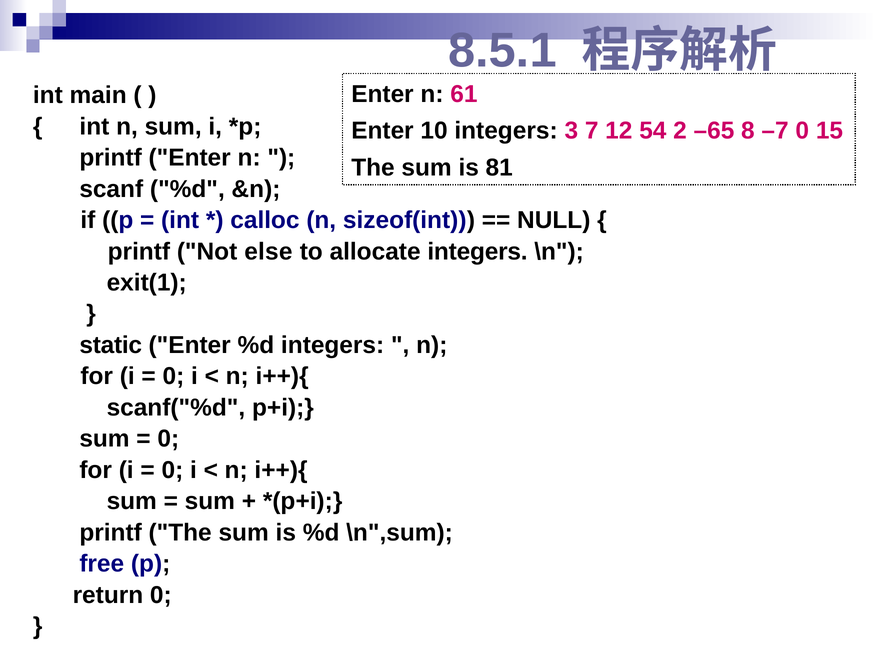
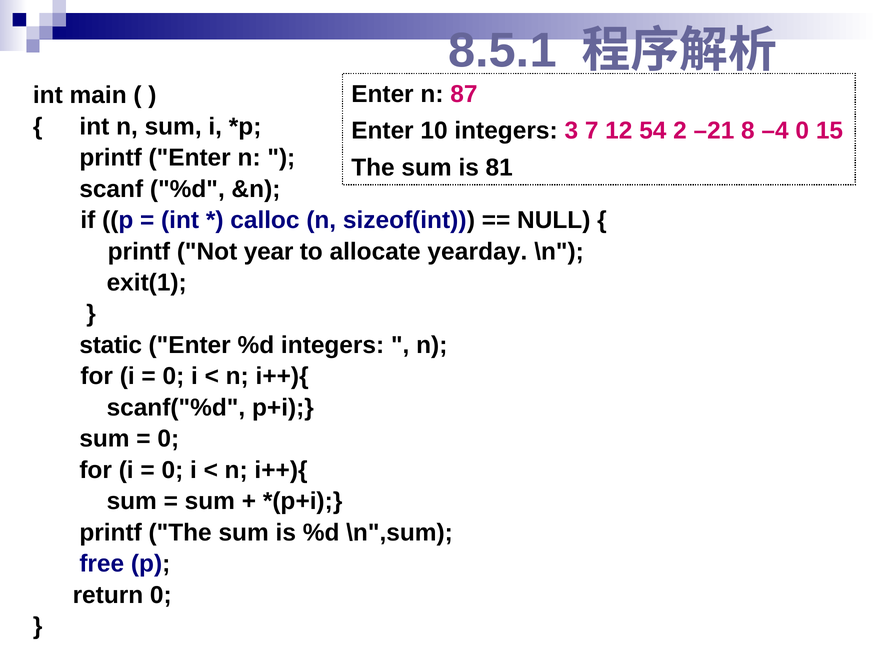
61: 61 -> 87 (464, 94)
–65: –65 -> –21 (714, 131)
–7: –7 -> –4 (775, 131)
else: else -> year (269, 252)
allocate integers: integers -> yearday (477, 252)
